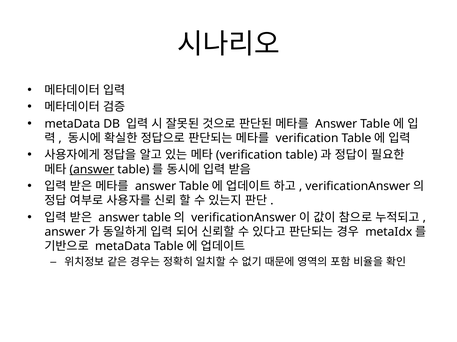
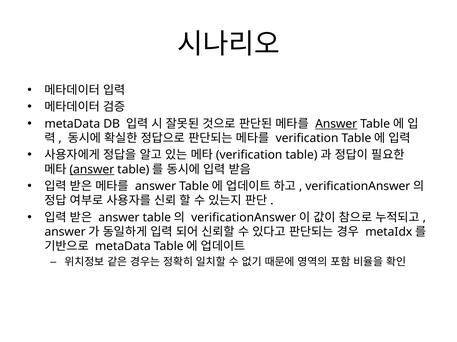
Answer underline: none -> present (336, 124)
